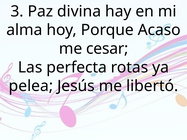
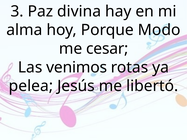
Acaso: Acaso -> Modo (159, 30)
perfecta: perfecta -> venimos (77, 67)
